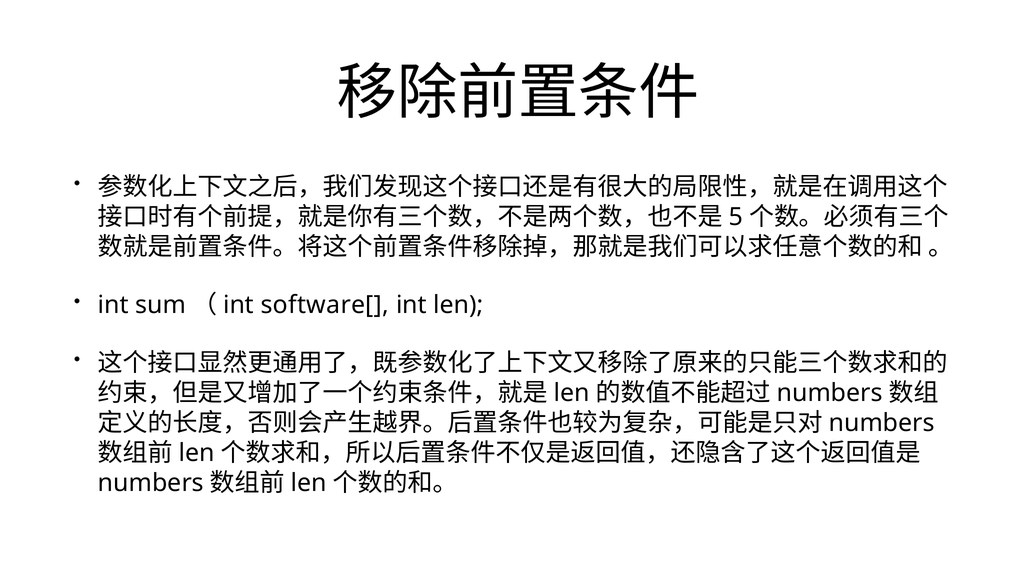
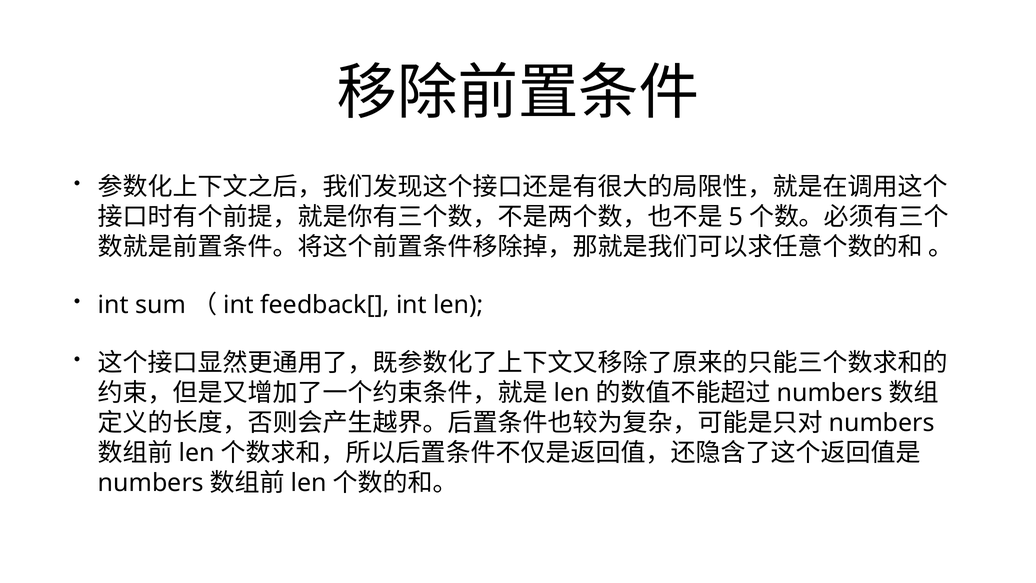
software[: software[ -> feedback[ (325, 305)
